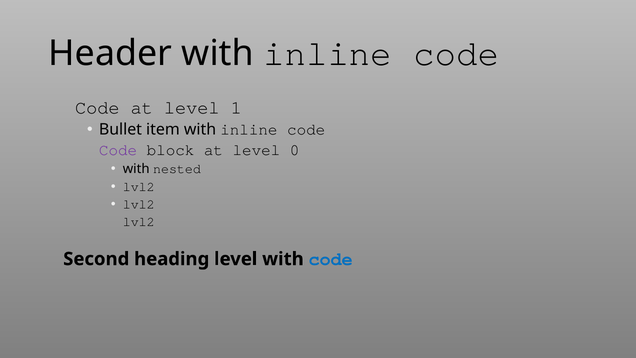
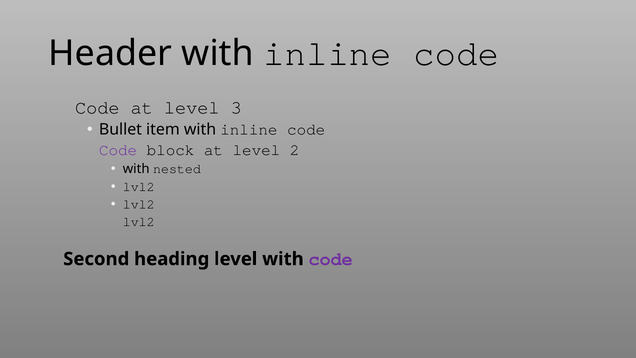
1: 1 -> 3 (236, 108)
0: 0 -> 2 (295, 150)
code colour: blue -> purple (331, 259)
